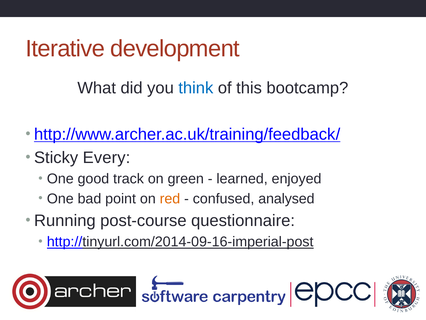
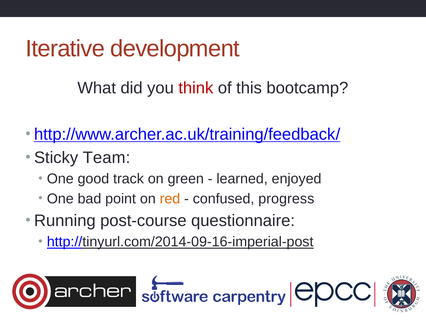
think colour: blue -> red (196, 88)
Every: Every -> Team (107, 157)
analysed: analysed -> progress (286, 198)
